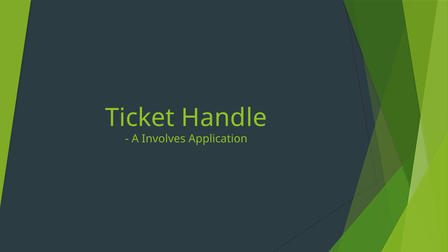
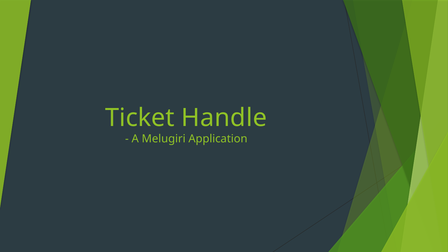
Involves: Involves -> Melugiri (164, 139)
